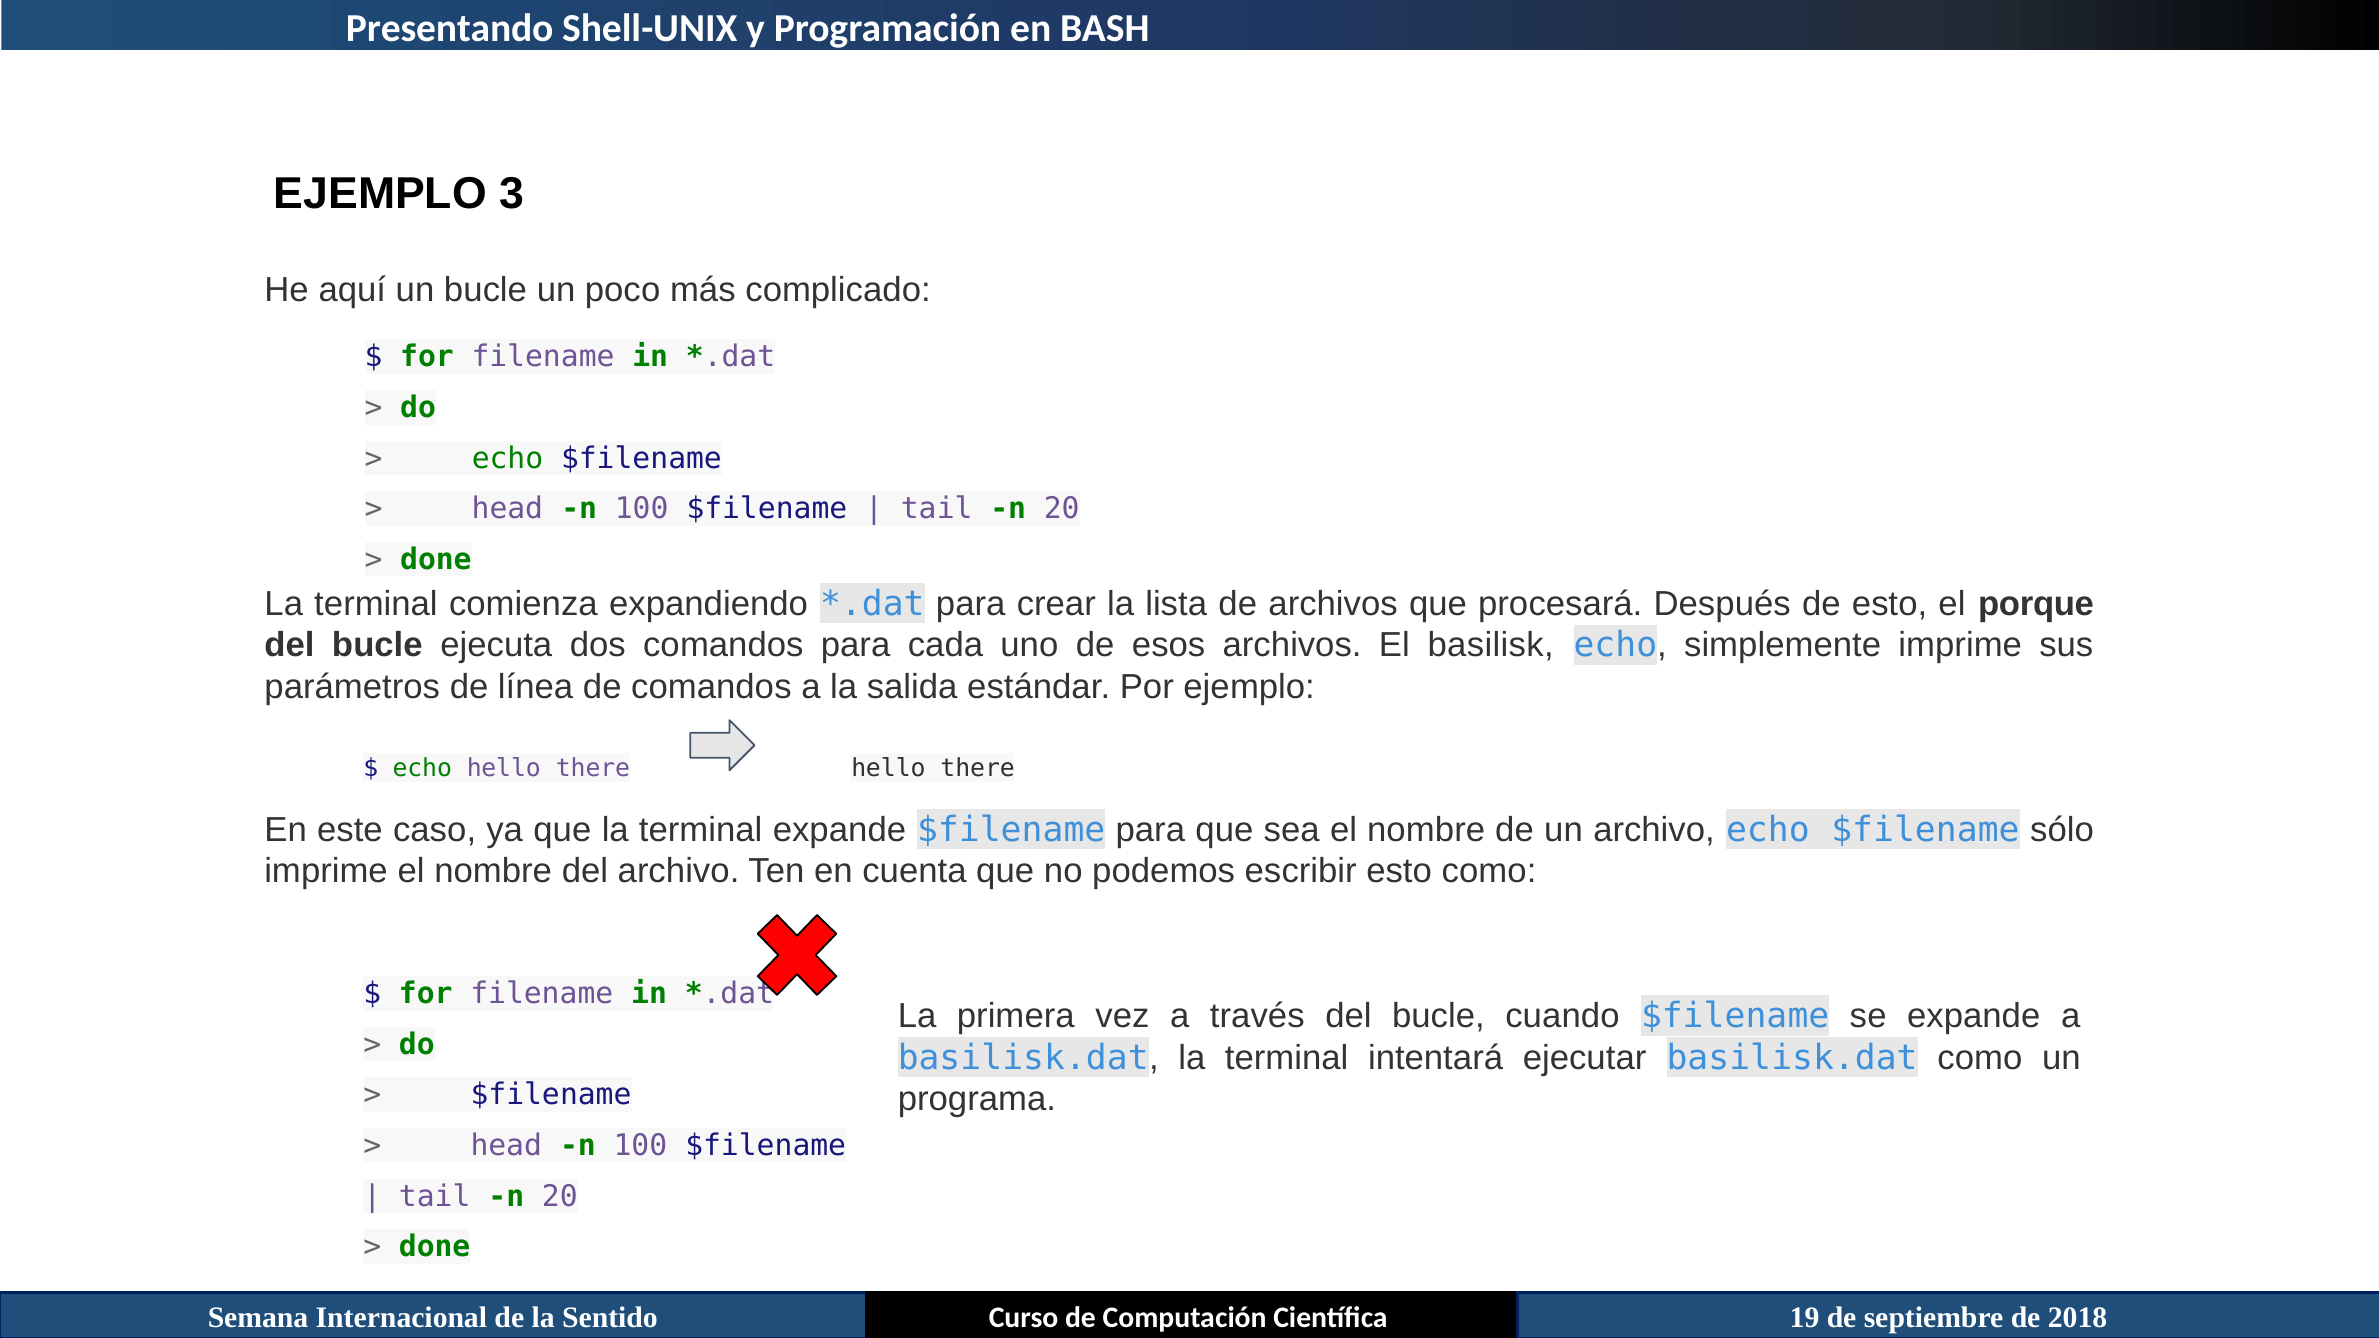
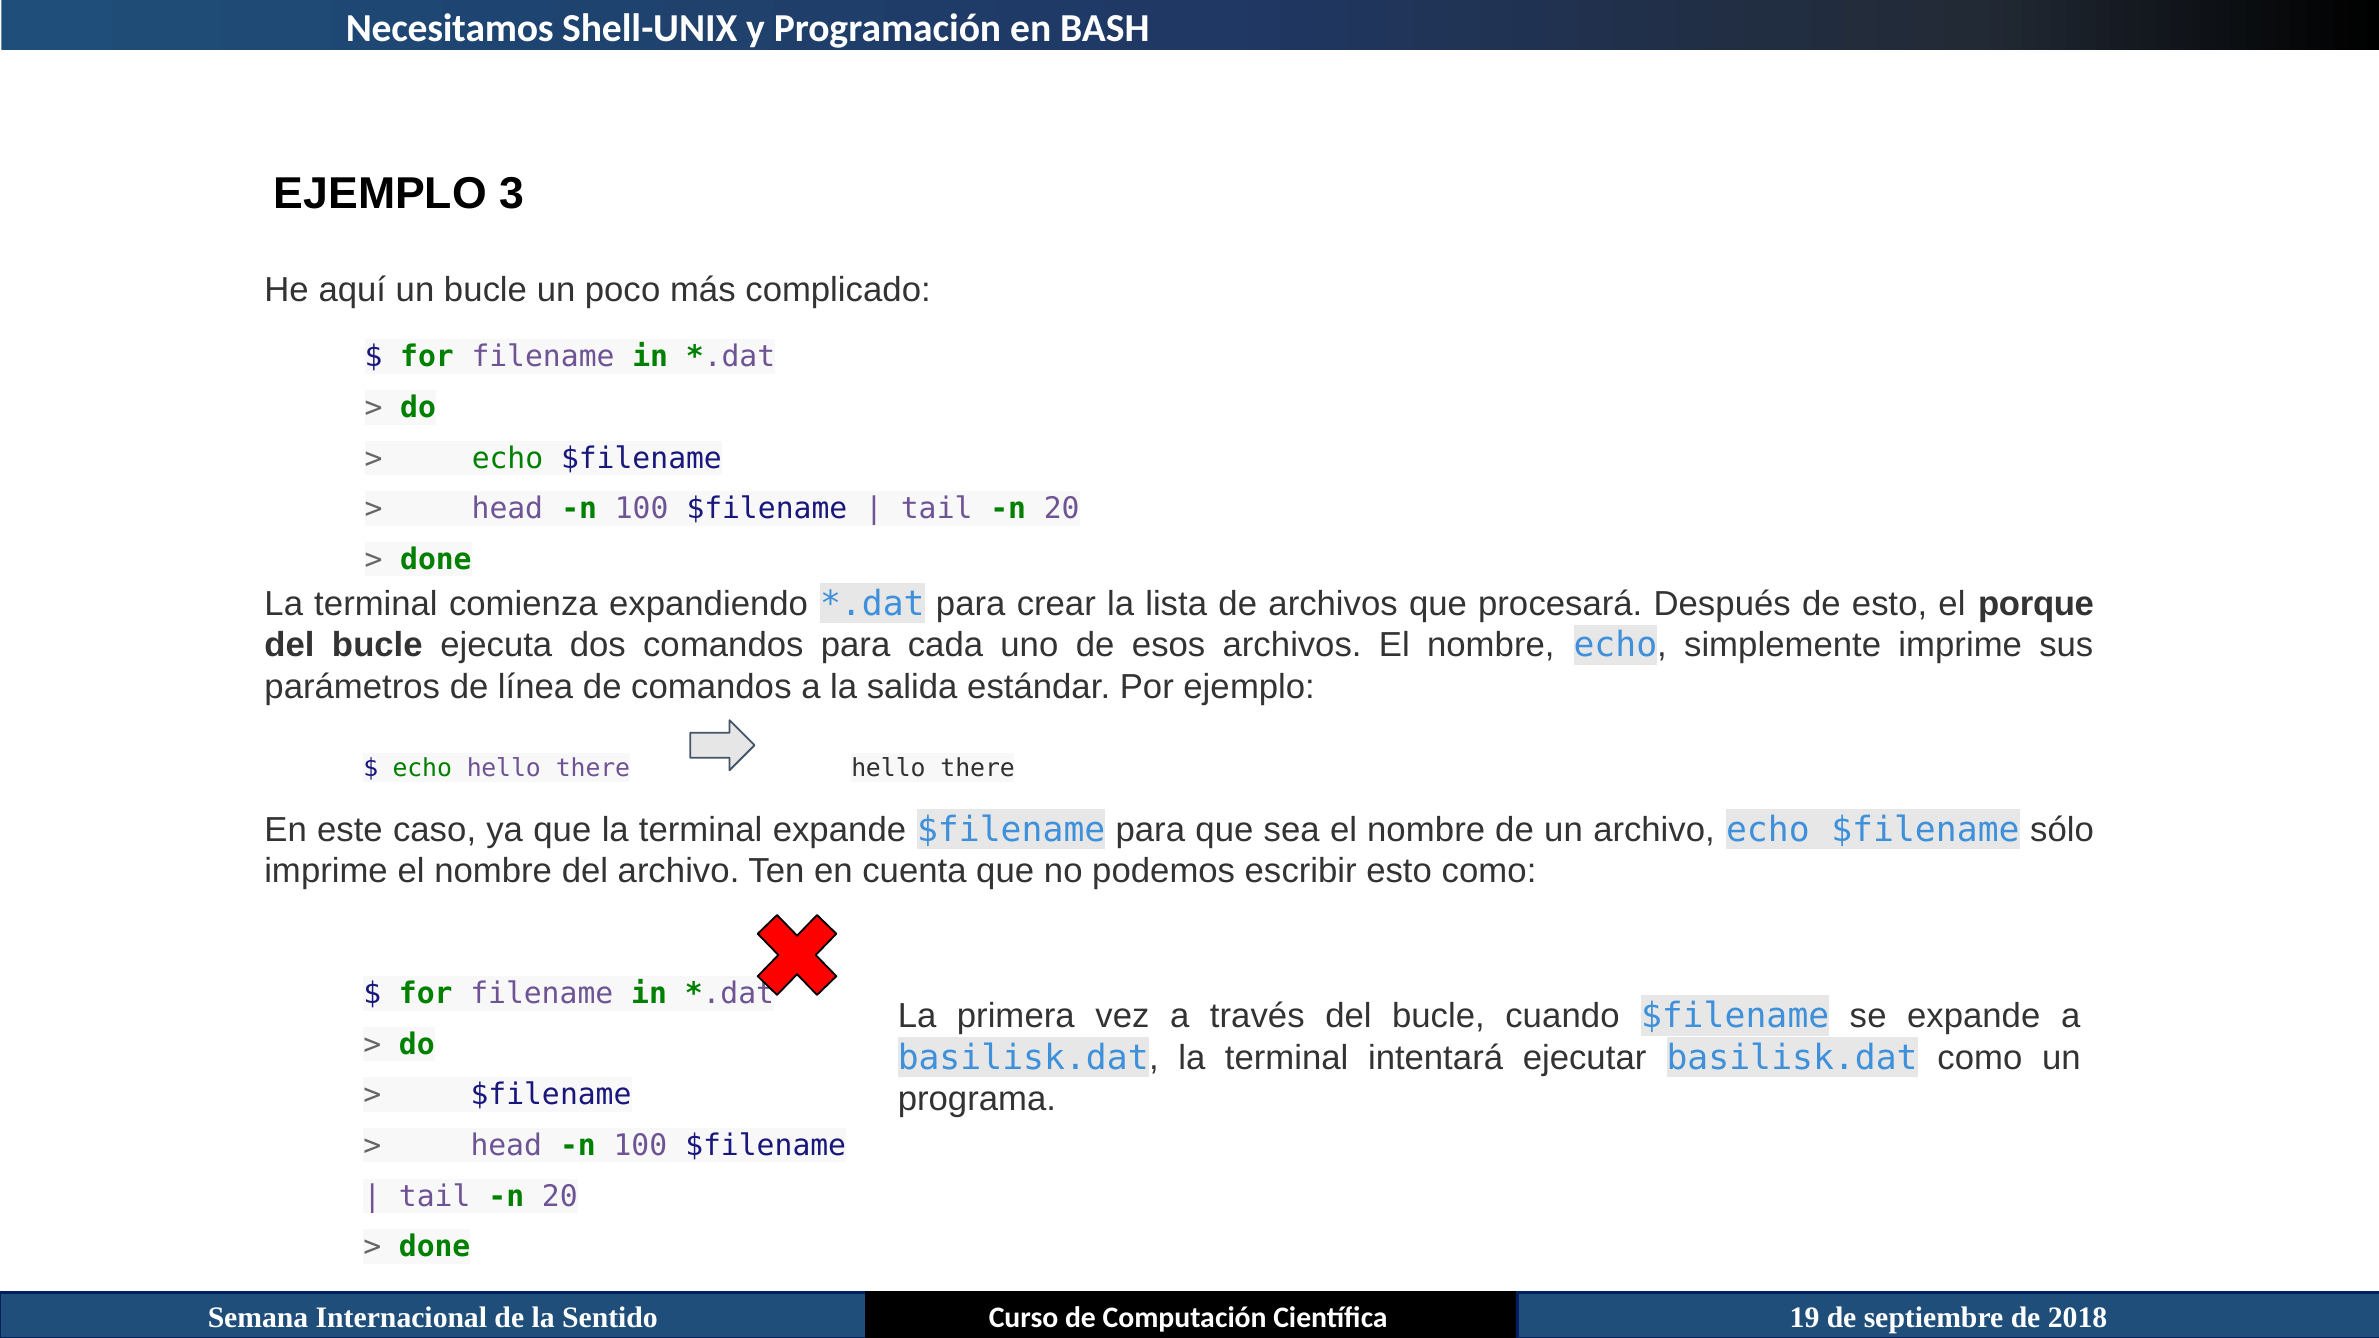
Presentando: Presentando -> Necesitamos (450, 28)
archivos El basilisk: basilisk -> nombre (1491, 645)
